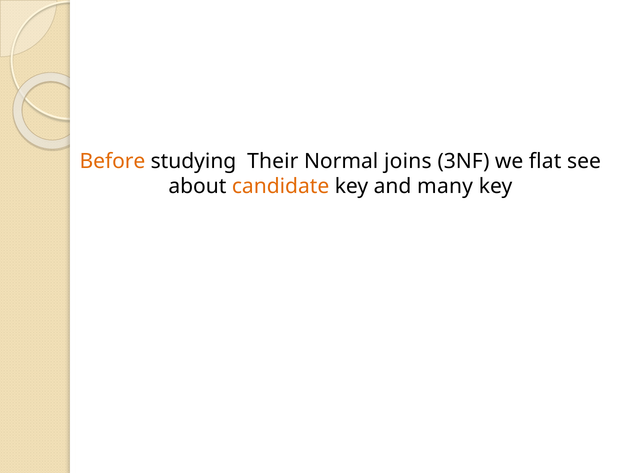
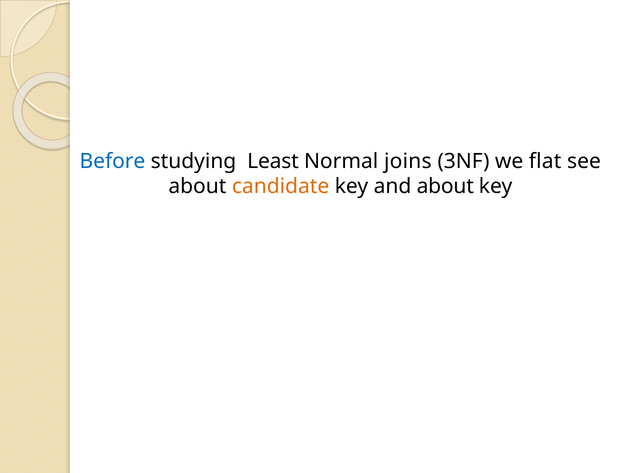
Before colour: orange -> blue (112, 161)
Their: Their -> Least (273, 161)
and many: many -> about (445, 187)
